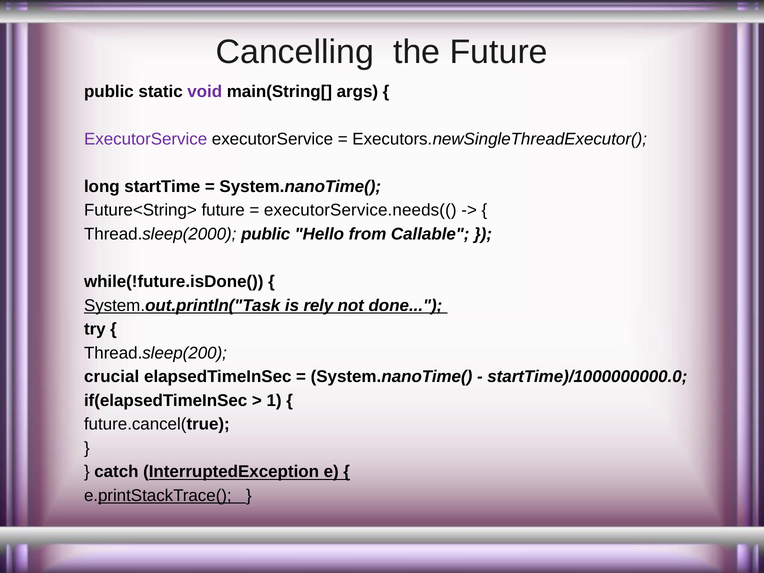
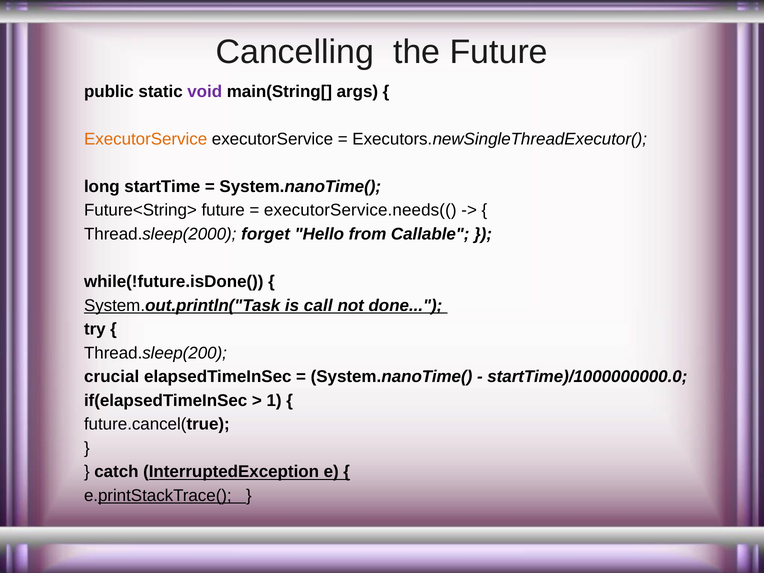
ExecutorService colour: purple -> orange (146, 139)
Thread.sleep(2000 public: public -> forget (266, 234)
rely: rely -> call (318, 305)
